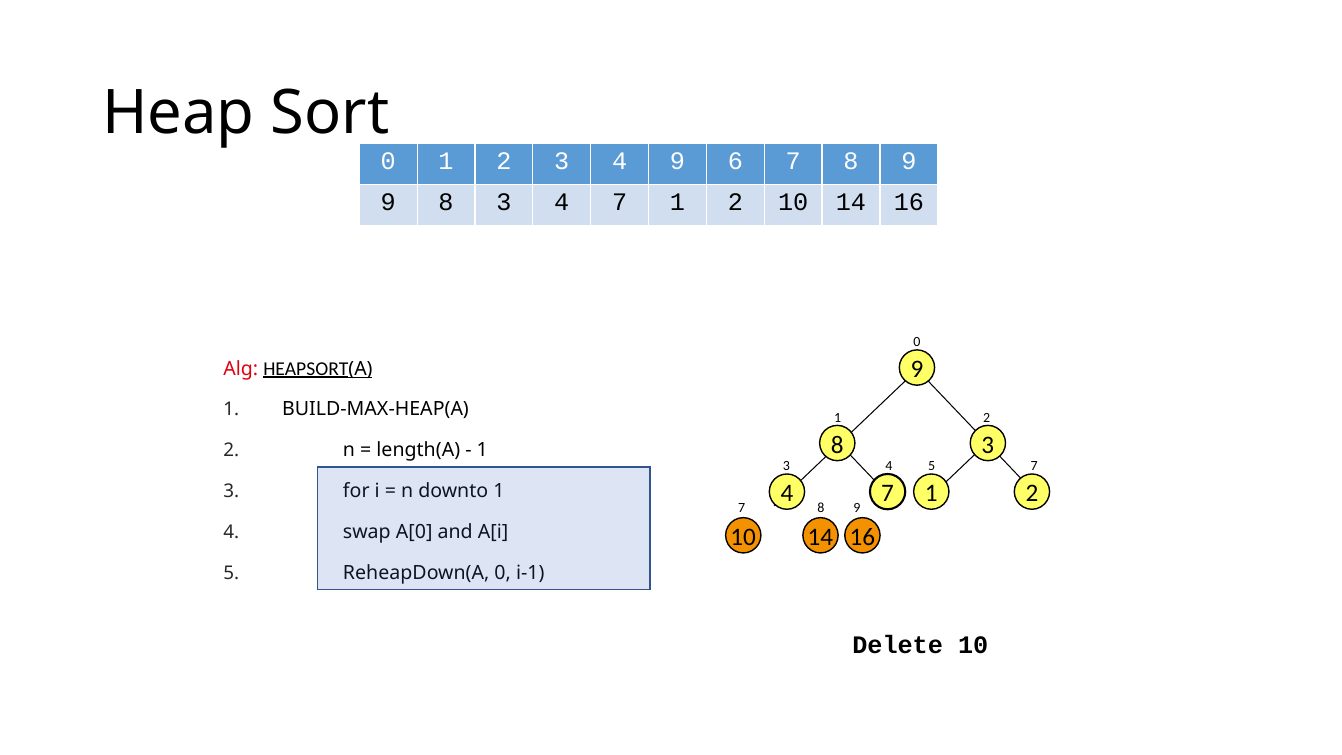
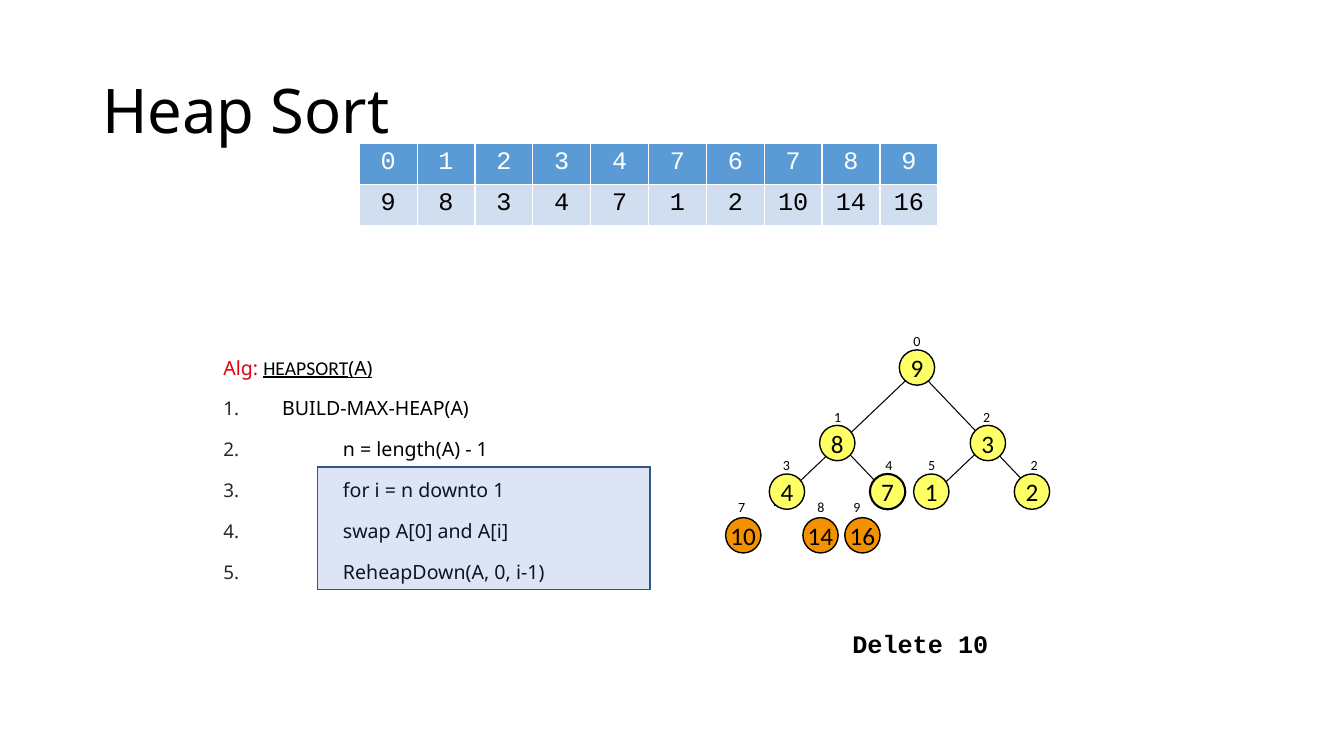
2 3 4 9: 9 -> 7 (677, 162)
5 7: 7 -> 2 (1034, 466)
